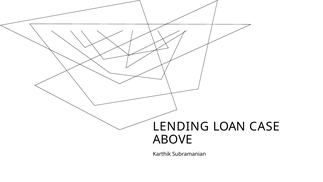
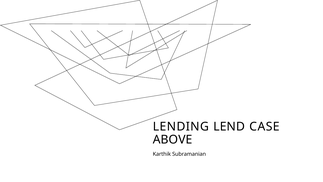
LOAN: LOAN -> LEND (229, 126)
